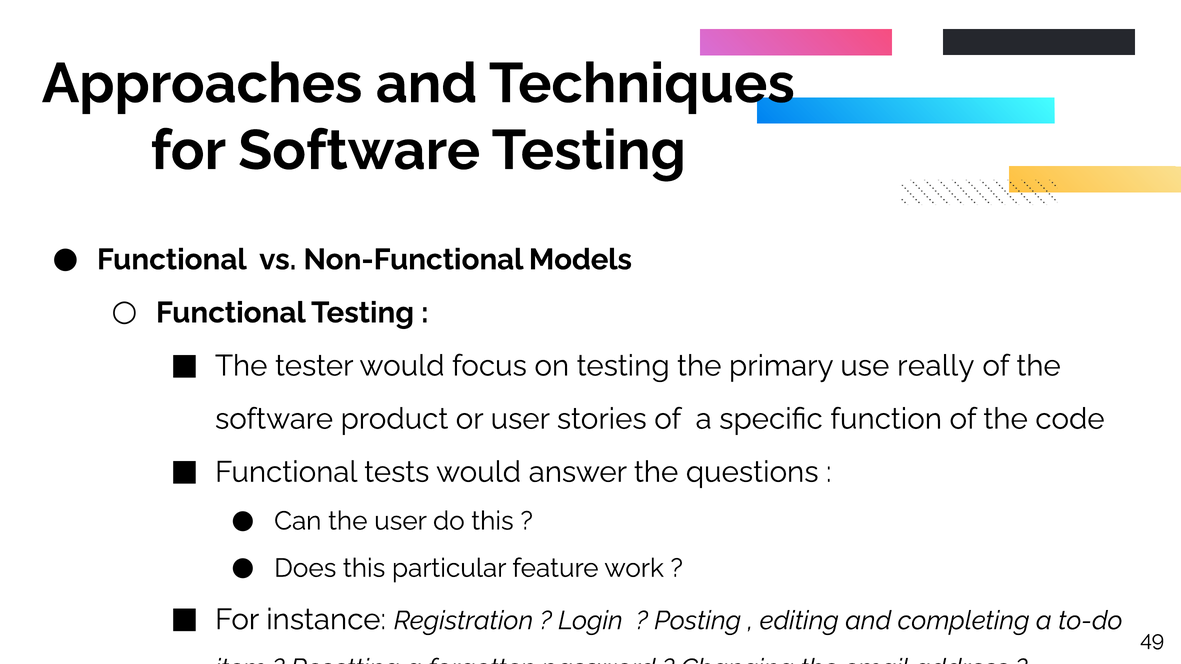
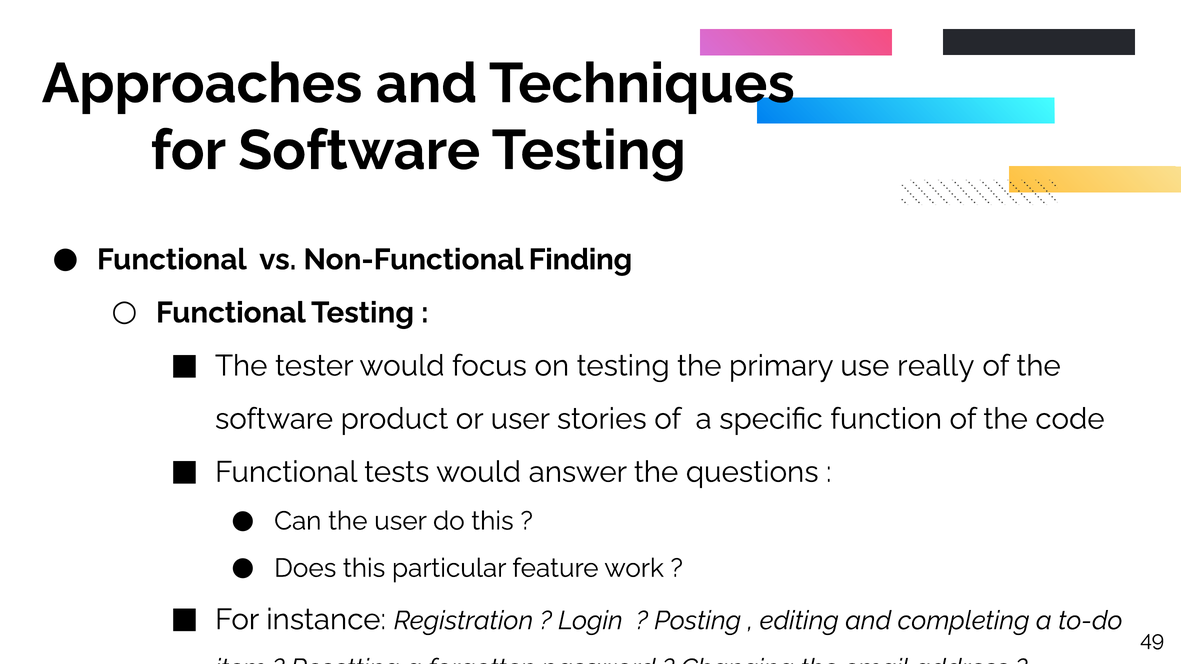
Models: Models -> Finding (580, 260)
